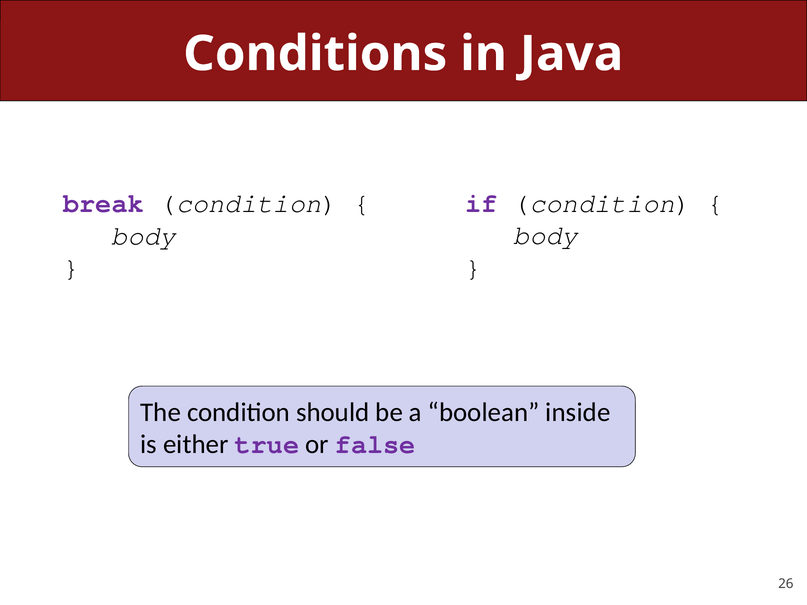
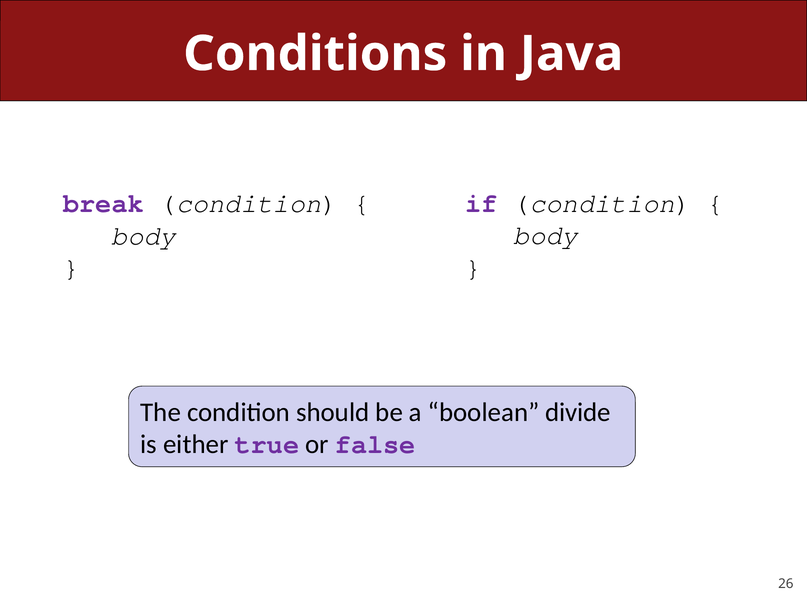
inside: inside -> divide (578, 412)
